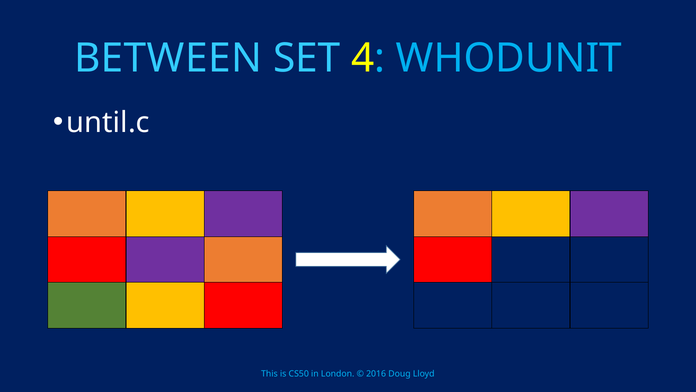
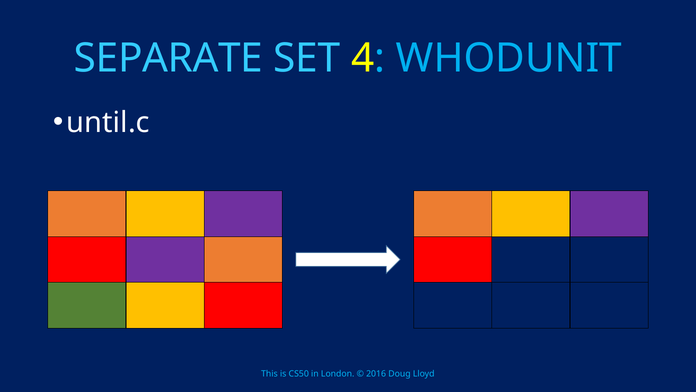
BETWEEN: BETWEEN -> SEPARATE (168, 58)
